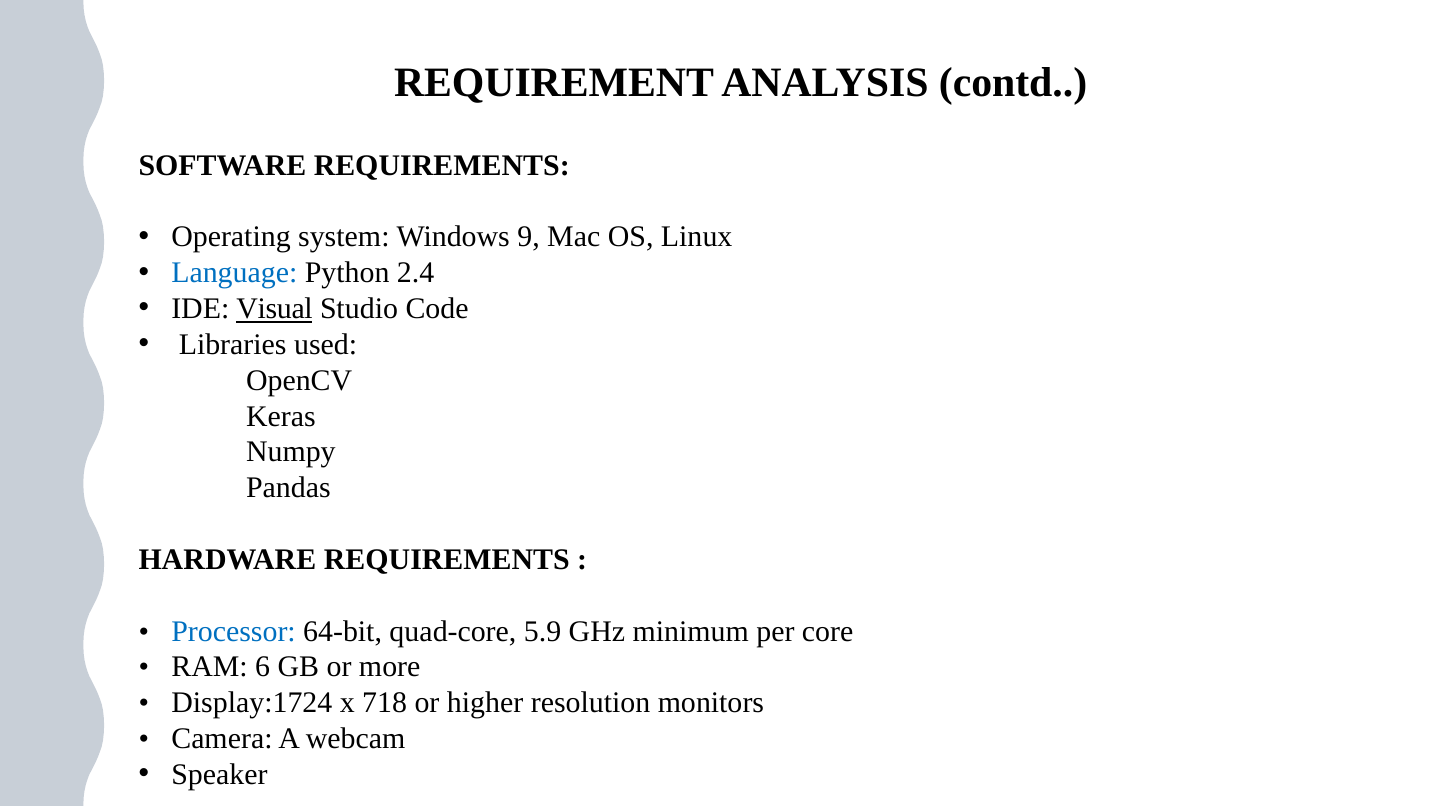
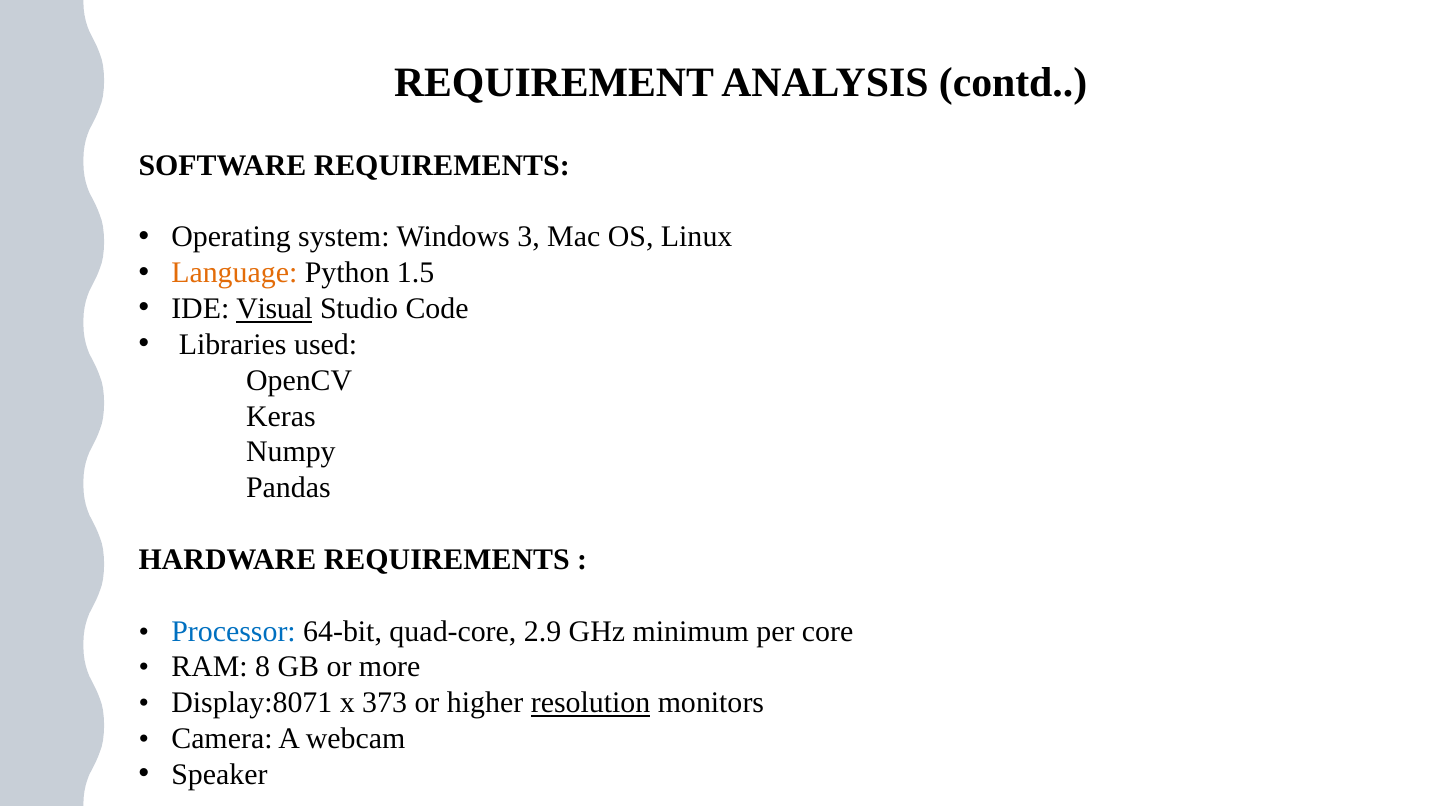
9: 9 -> 3 (529, 237)
Language colour: blue -> orange (234, 273)
2.4: 2.4 -> 1.5 (416, 273)
5.9: 5.9 -> 2.9 (543, 631)
6: 6 -> 8 (263, 667)
Display:1724: Display:1724 -> Display:8071 (252, 703)
718: 718 -> 373 (385, 703)
resolution underline: none -> present (591, 703)
